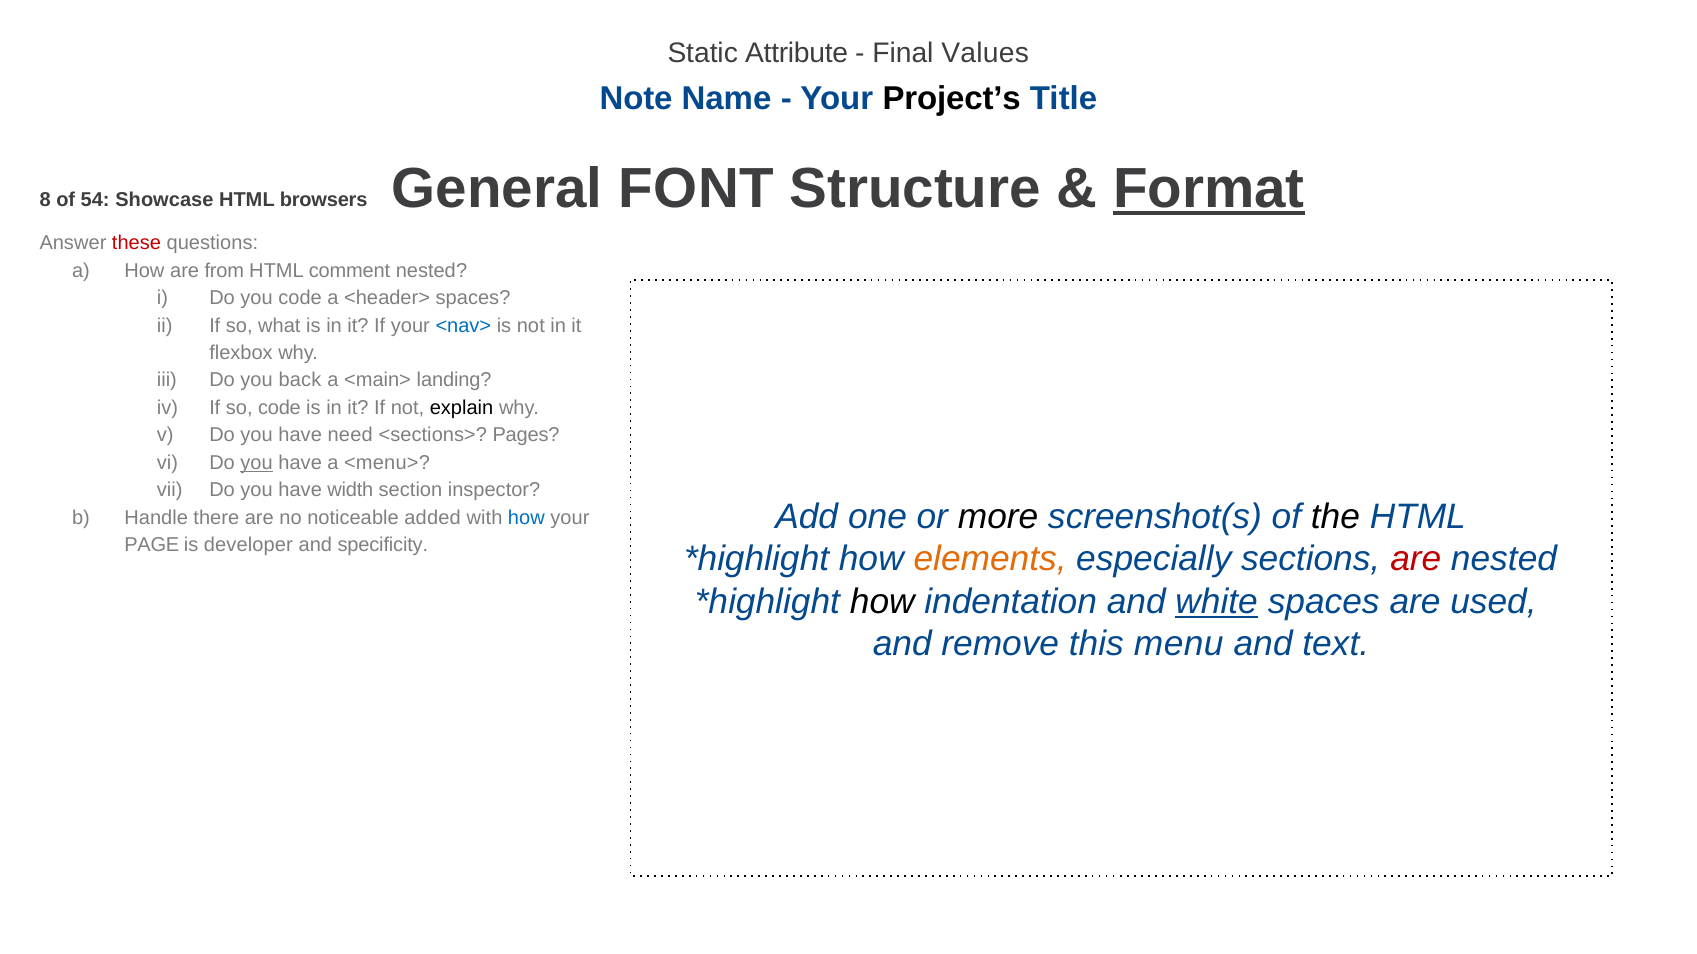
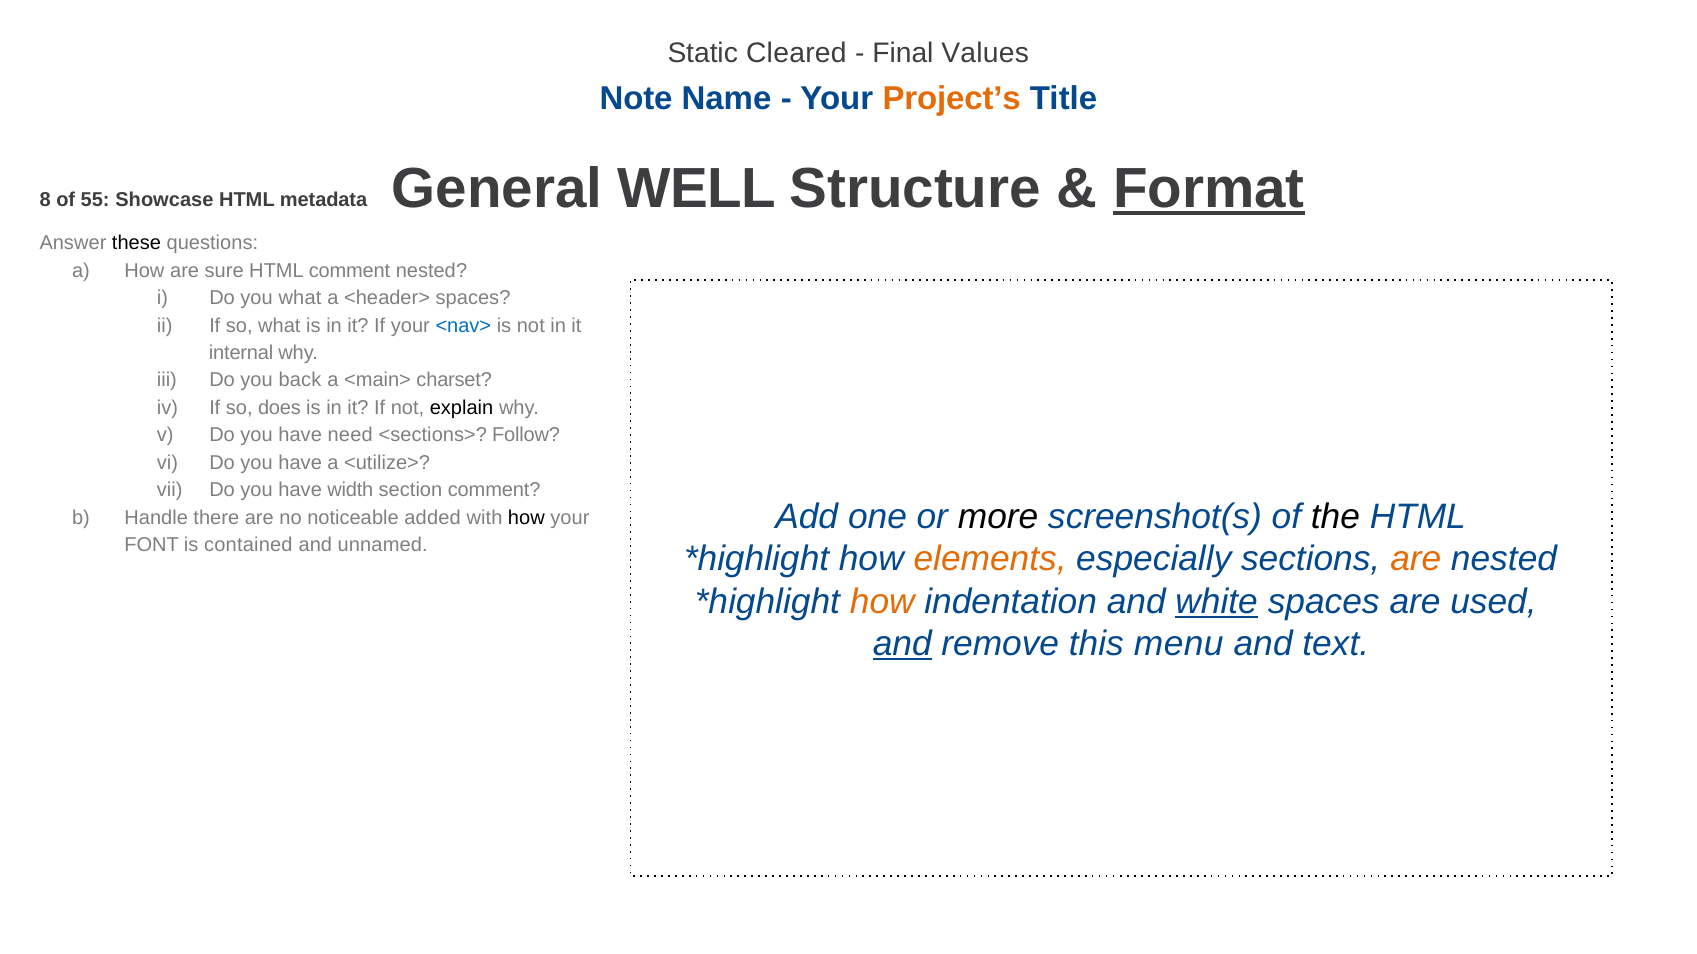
Attribute: Attribute -> Cleared (796, 53)
Project’s colour: black -> orange (952, 98)
FONT: FONT -> WELL (697, 189)
54: 54 -> 55 (95, 200)
browsers: browsers -> metadata (324, 200)
these colour: red -> black (137, 243)
from: from -> sure (224, 271)
you code: code -> what (300, 298)
flexbox: flexbox -> internal (241, 353)
landing: landing -> charset (454, 381)
so code: code -> does (279, 408)
Pages: Pages -> Follow (526, 436)
you underline: present -> none (257, 463)
<menu>: <menu> -> <utilize> (387, 463)
section inspector: inspector -> comment (494, 490)
how colour: blue -> black (526, 518)
PAGE: PAGE -> FONT (152, 545)
developer: developer -> contained (248, 545)
specificity: specificity -> unnamed (383, 545)
are colour: red -> orange (1416, 560)
how colour: black -> orange (882, 602)
and underline: none -> present (902, 644)
